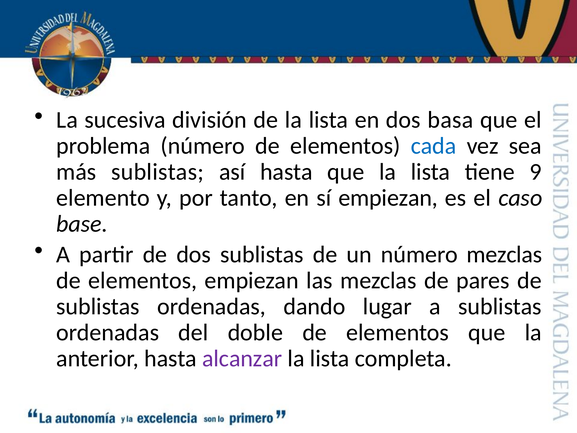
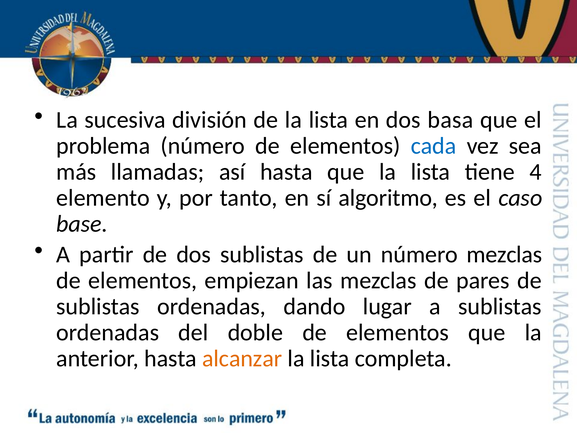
más sublistas: sublistas -> llamadas (158, 172)
9: 9 -> 4 (535, 172)
sí empiezan: empiezan -> algoritmo (388, 198)
alcanzar colour: purple -> orange (242, 358)
